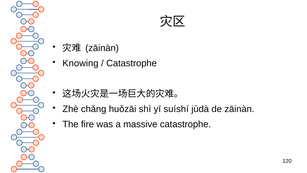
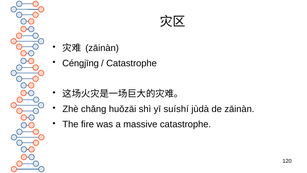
Knowing: Knowing -> Céngjīng (81, 63)
